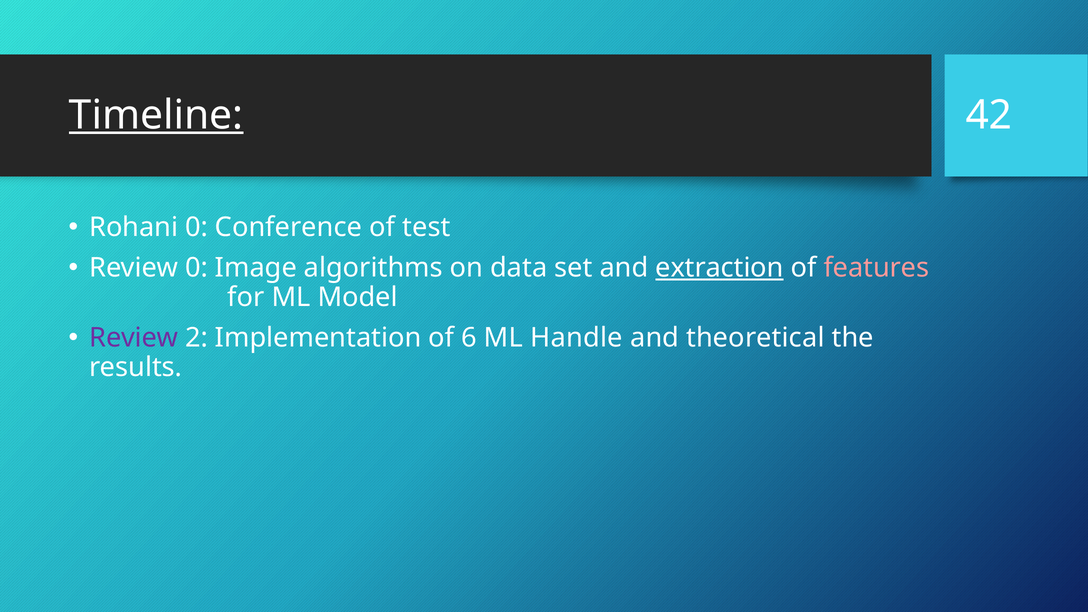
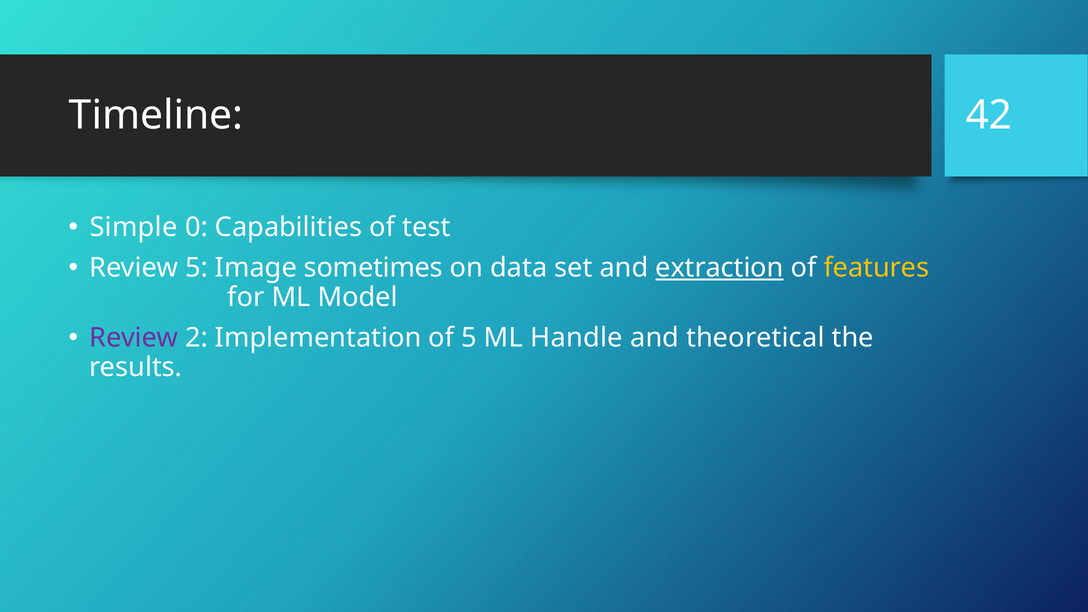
Timeline underline: present -> none (156, 115)
Rohani: Rohani -> Simple (134, 227)
Conference: Conference -> Capabilities (289, 227)
Review 0: 0 -> 5 (196, 268)
algorithms: algorithms -> sometimes (373, 268)
features colour: pink -> yellow (876, 268)
of 6: 6 -> 5 (469, 338)
